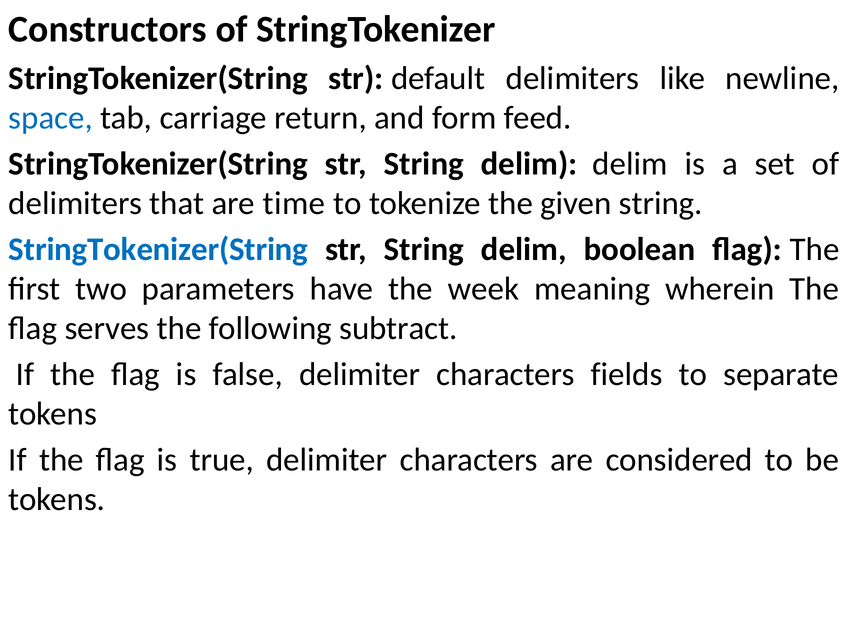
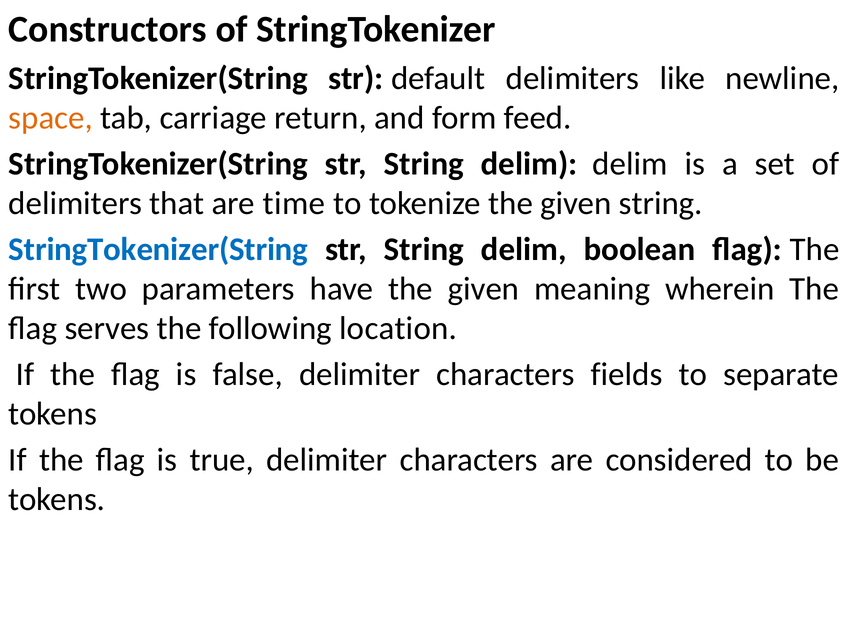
space colour: blue -> orange (51, 118)
have the week: week -> given (484, 289)
subtract: subtract -> location (398, 328)
